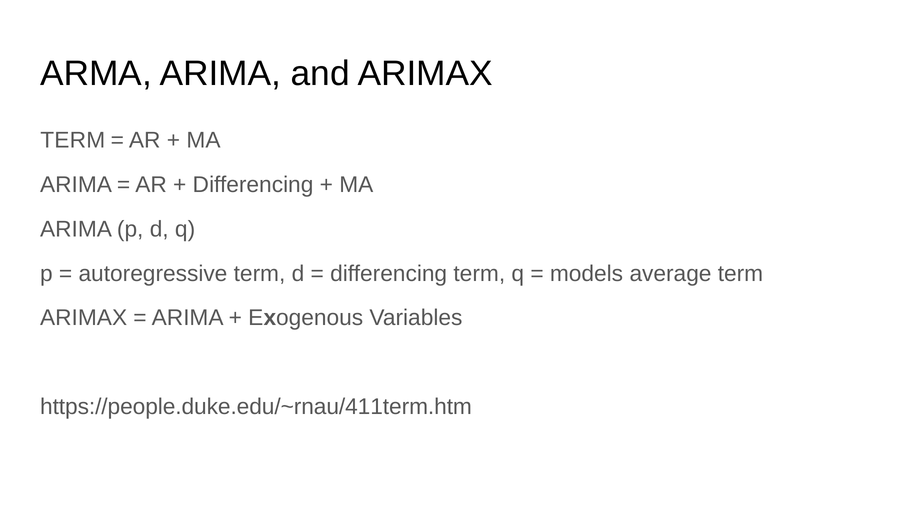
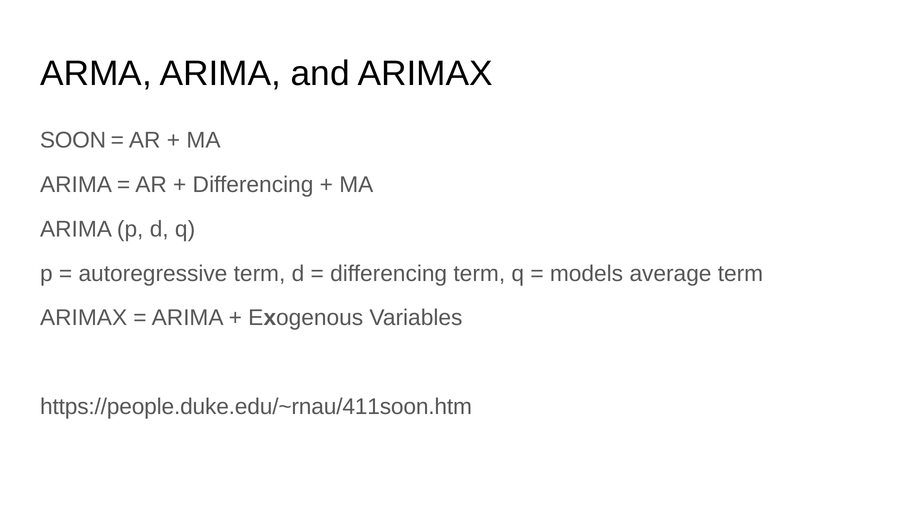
TERM: TERM -> SOON (73, 141)
https://people.duke.edu/~rnau/411term.htm: https://people.duke.edu/~rnau/411term.htm -> https://people.duke.edu/~rnau/411soon.htm (256, 407)
